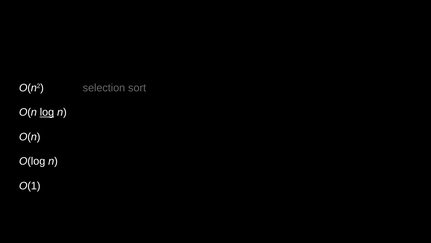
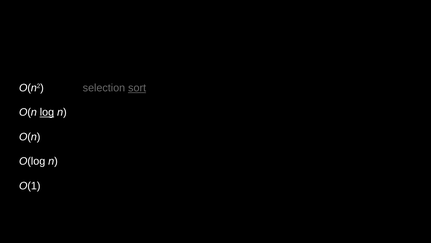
sort underline: none -> present (137, 88)
